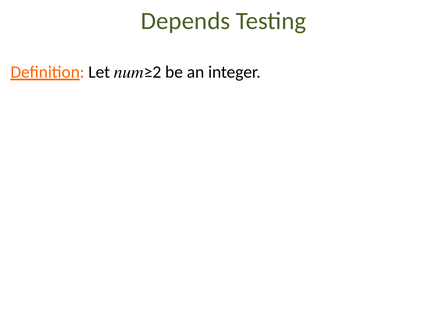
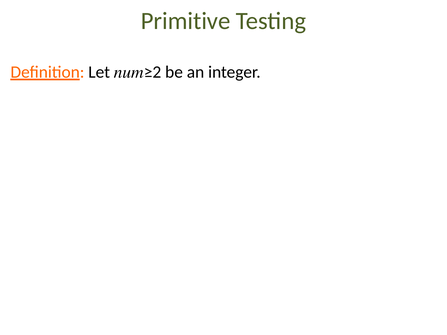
Depends: Depends -> Primitive (186, 21)
